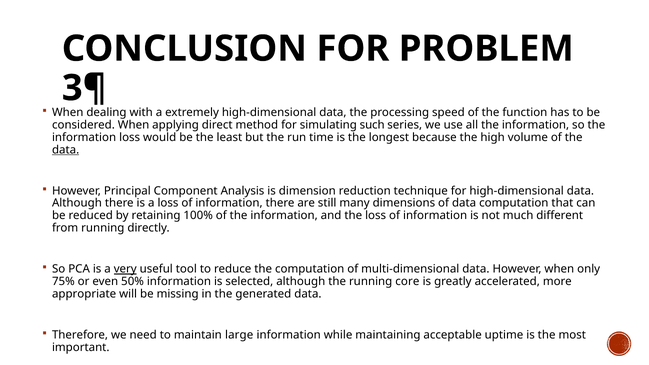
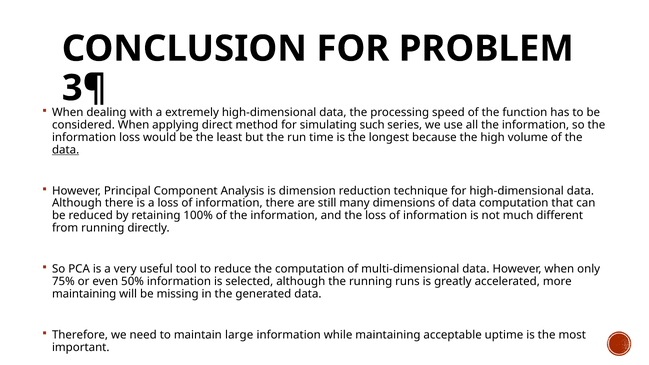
very underline: present -> none (125, 269)
core: core -> runs (407, 282)
appropriate: appropriate -> maintaining (84, 294)
